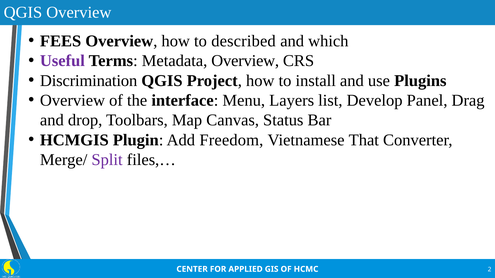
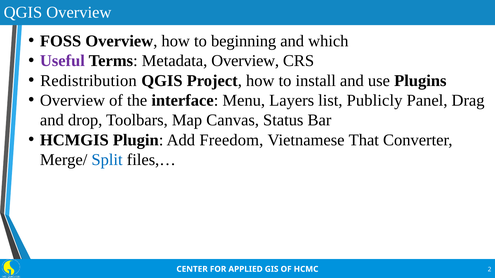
FEES: FEES -> FOSS (61, 41)
described: described -> beginning (244, 41)
Discrimination: Discrimination -> Redistribution (88, 81)
Develop: Develop -> Publicly (375, 101)
Split colour: purple -> blue (107, 160)
